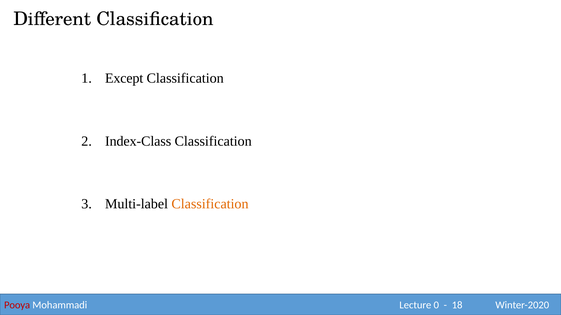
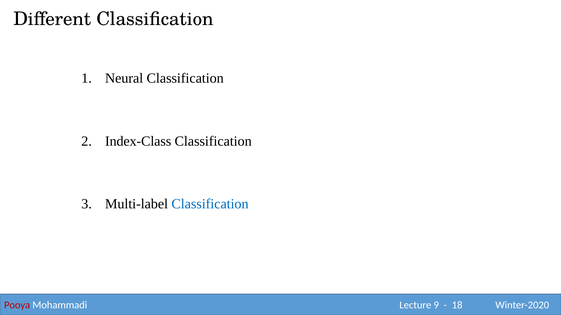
Except: Except -> Neural (124, 78)
Classification colour: orange -> blue (210, 204)
0: 0 -> 9 (436, 306)
